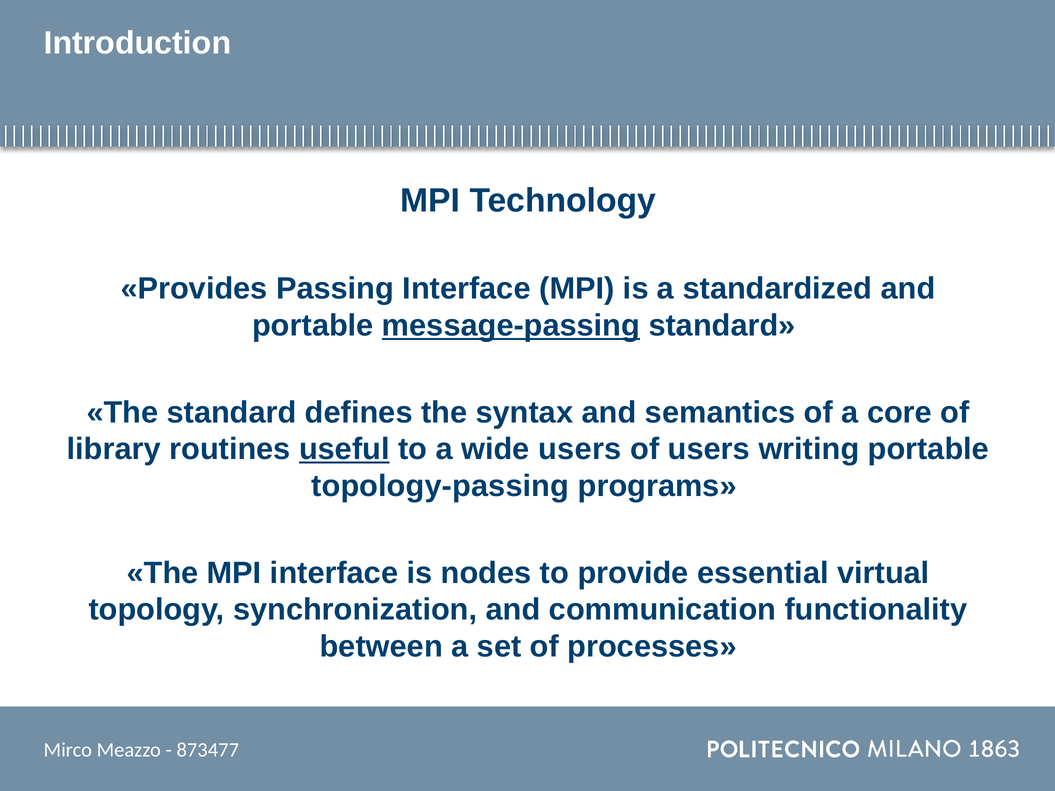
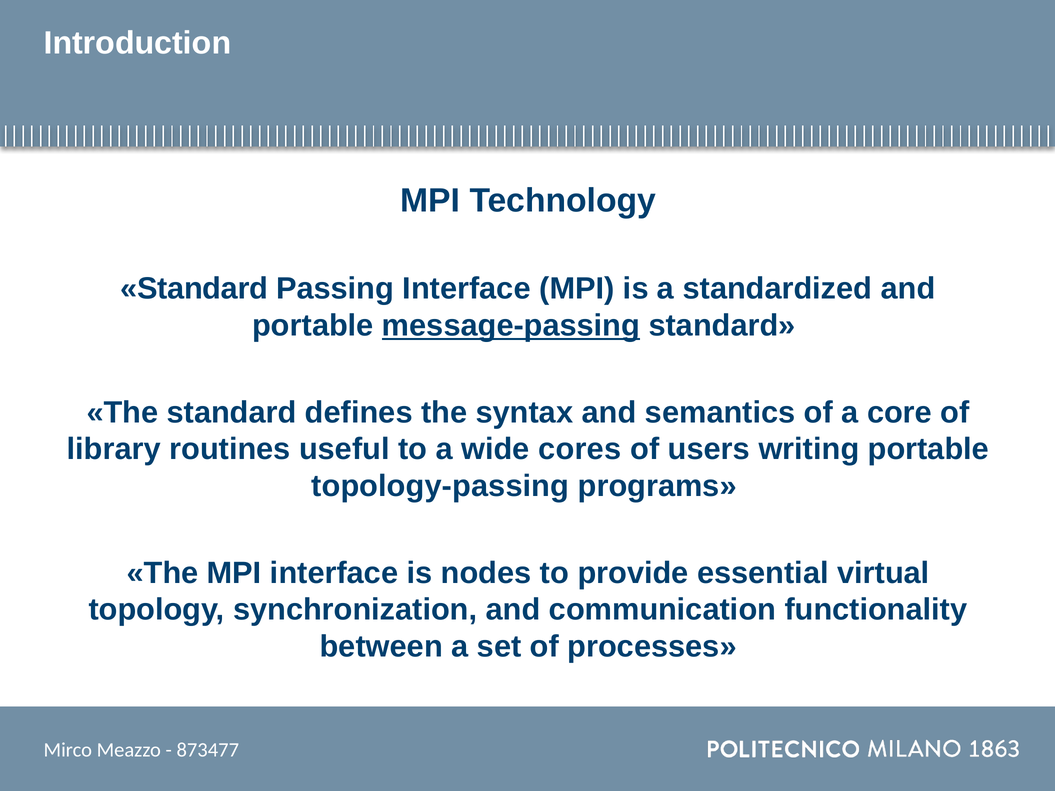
Provides: Provides -> Standard (194, 289)
useful underline: present -> none (344, 449)
wide users: users -> cores (580, 449)
